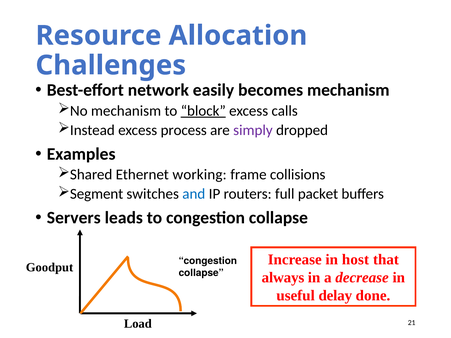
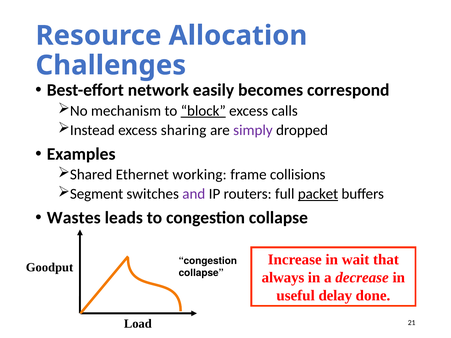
becomes mechanism: mechanism -> correspond (348, 90)
process: process -> sharing (184, 130)
and colour: blue -> purple (194, 194)
packet underline: none -> present (318, 194)
Servers: Servers -> Wastes (74, 218)
host: host -> wait (356, 260)
